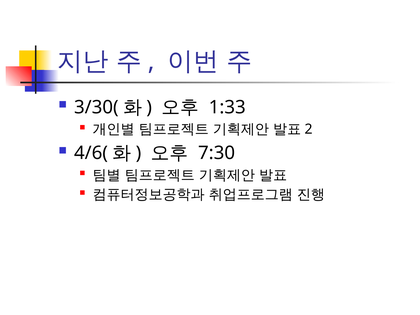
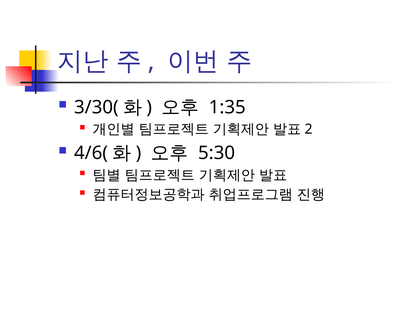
1:33: 1:33 -> 1:35 (227, 107)
7:30: 7:30 -> 5:30 (217, 153)
